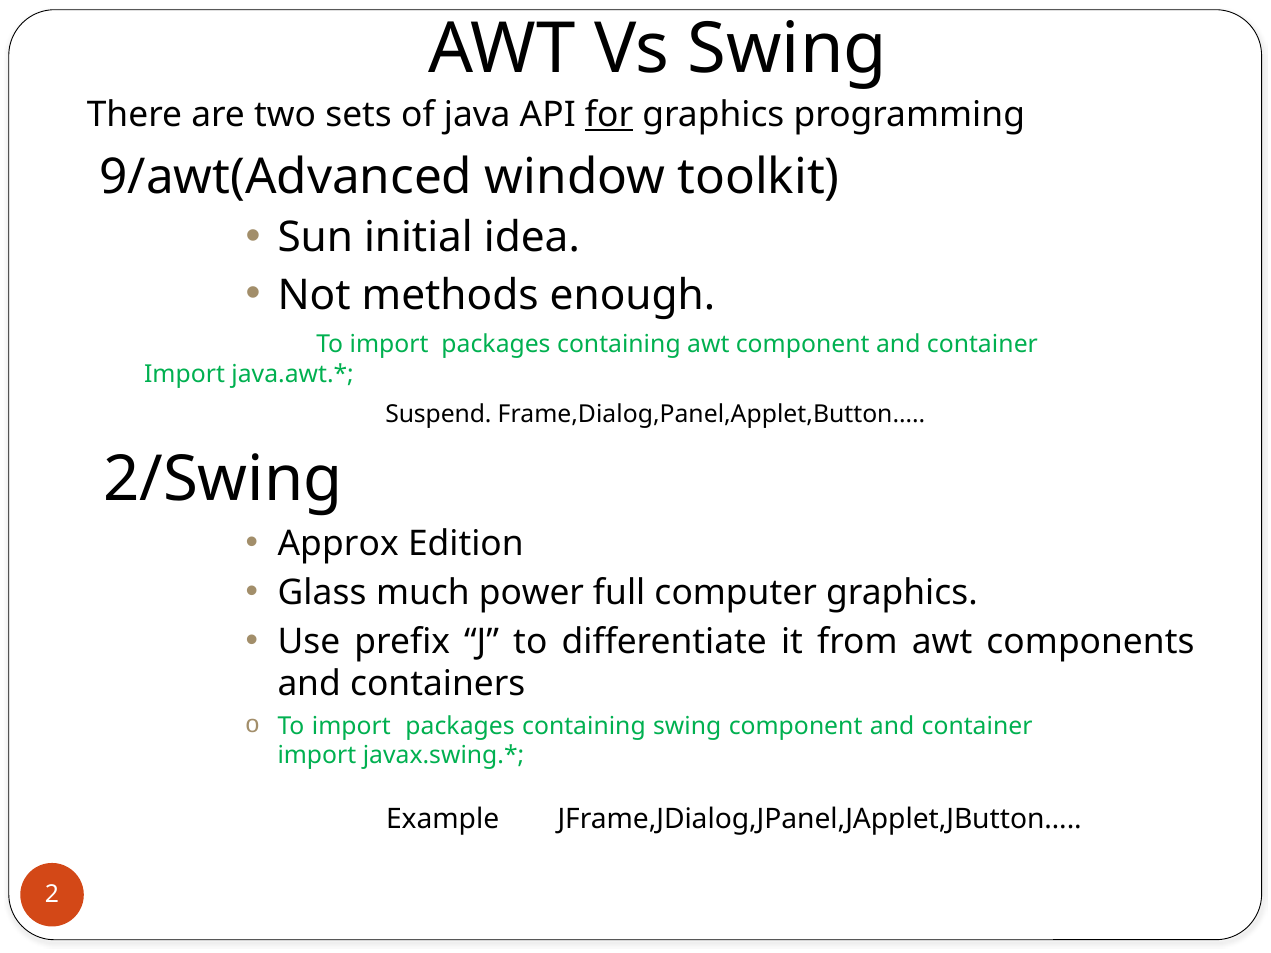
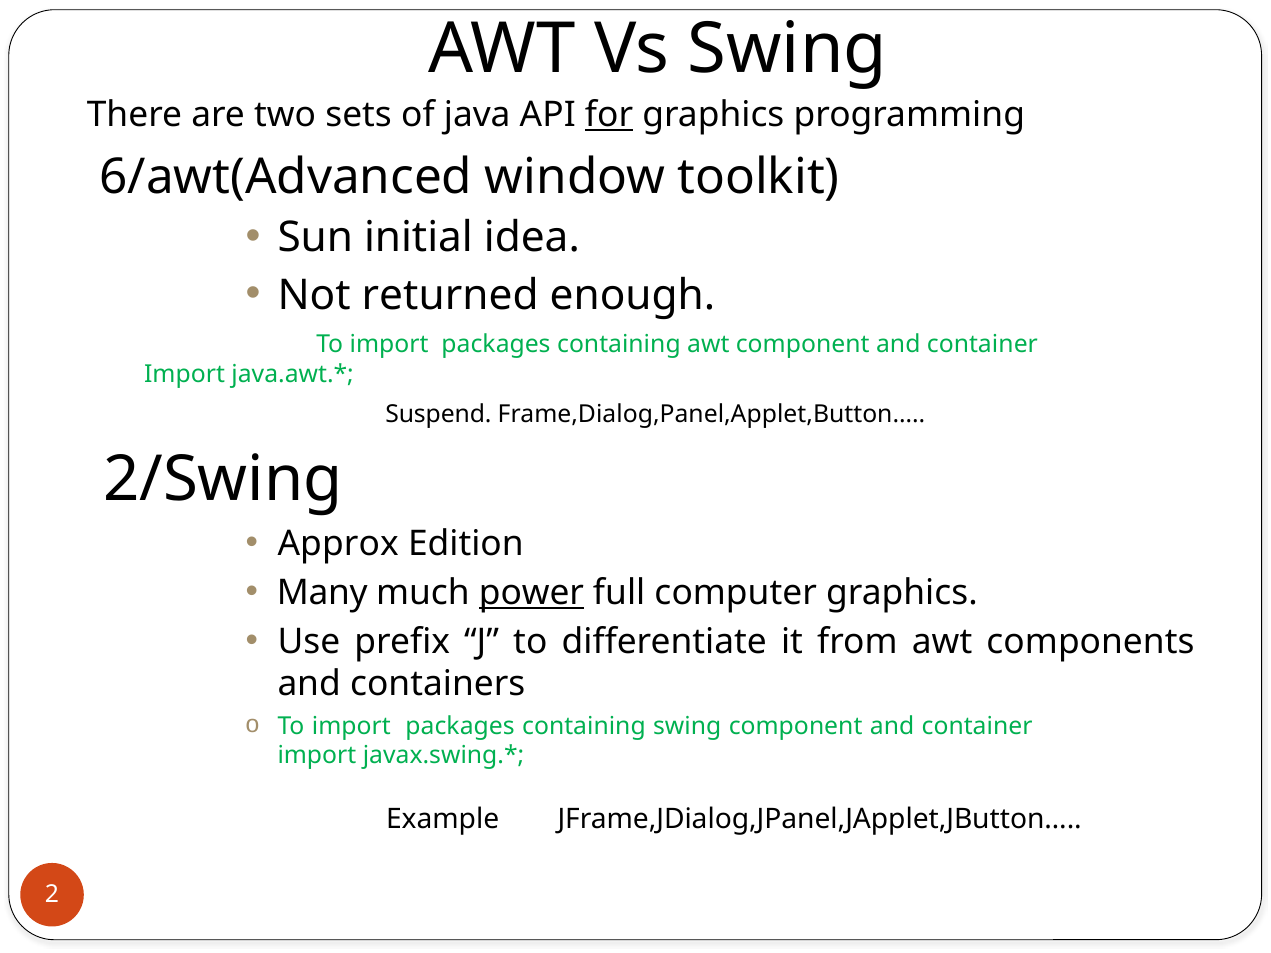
9/awt(Advanced: 9/awt(Advanced -> 6/awt(Advanced (286, 177)
methods: methods -> returned (450, 295)
Glass: Glass -> Many (322, 593)
power underline: none -> present (531, 593)
